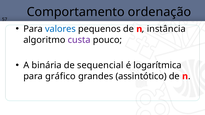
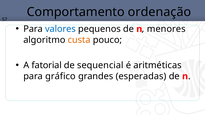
instância: instância -> menores (166, 29)
custa colour: purple -> orange (79, 40)
binária: binária -> fatorial (47, 66)
logarítmica: logarítmica -> aritméticas (157, 66)
assintótico: assintótico -> esperadas (141, 76)
